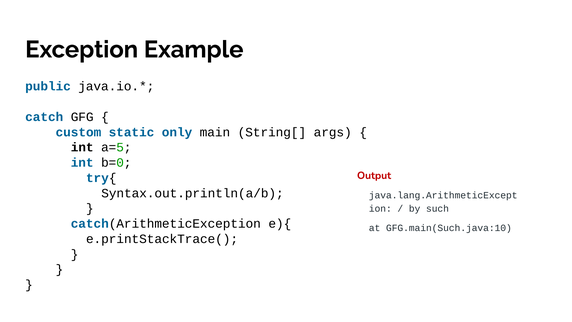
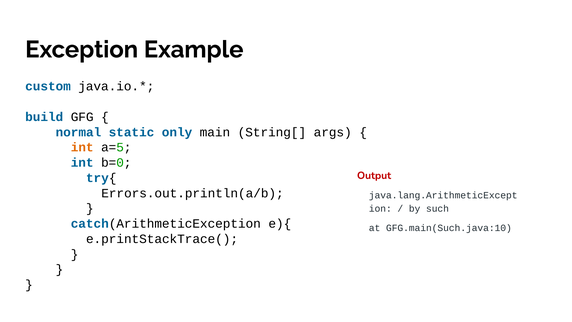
public: public -> custom (48, 86)
catch: catch -> build (44, 117)
custom: custom -> normal (78, 132)
int colour: black -> orange (82, 147)
Syntax.out.println(a/b: Syntax.out.println(a/b -> Errors.out.println(a/b (192, 193)
